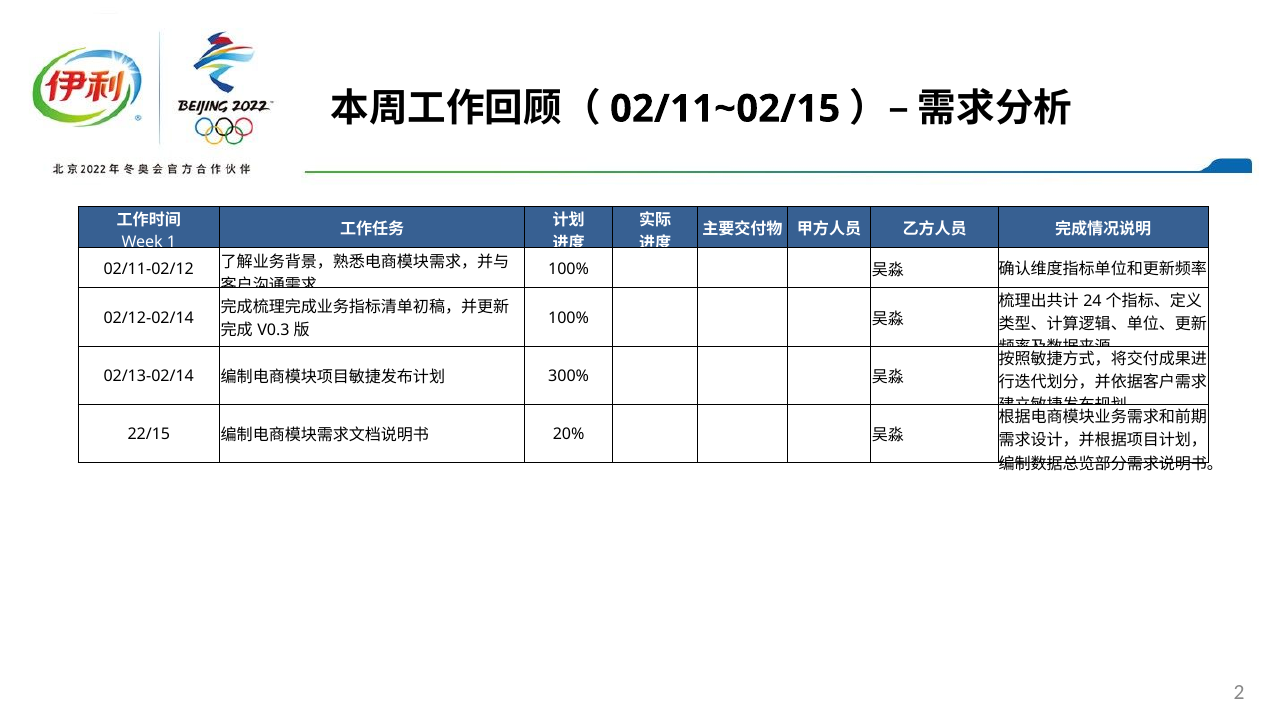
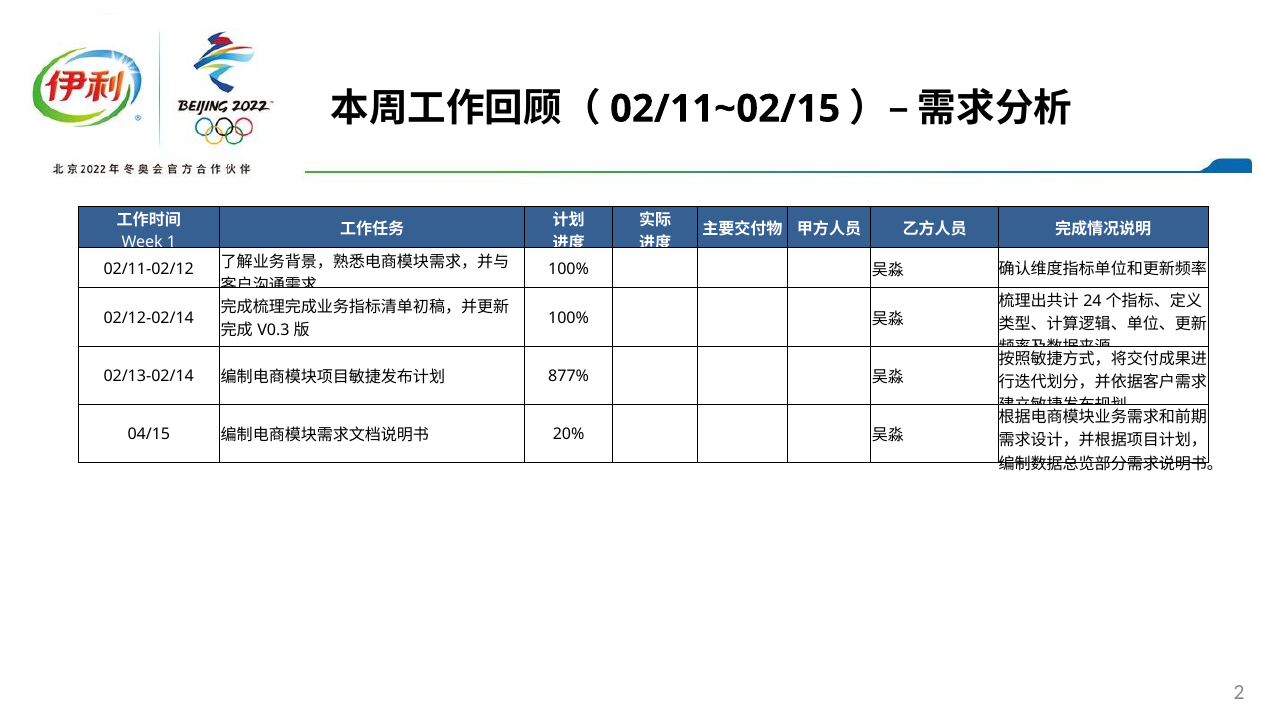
300%: 300% -> 877% (569, 377)
22/15: 22/15 -> 04/15 (149, 435)
